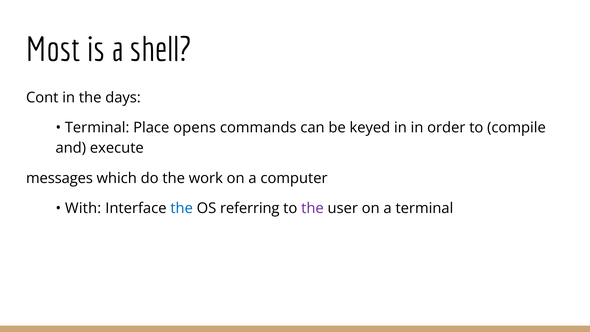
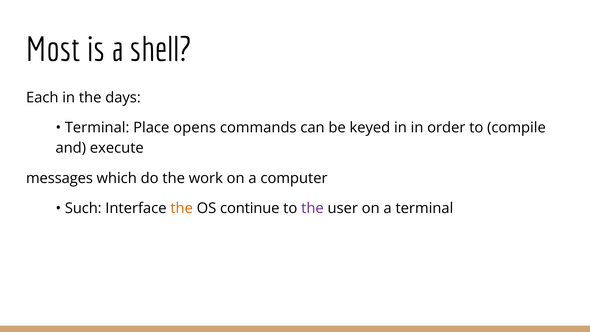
Cont: Cont -> Each (42, 97)
With: With -> Such (83, 208)
the colour: blue -> orange (182, 208)
referring: referring -> continue (250, 208)
